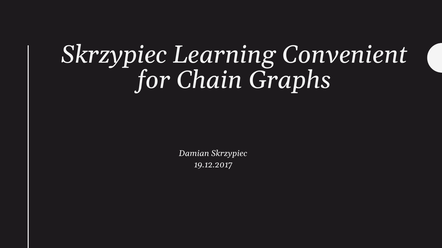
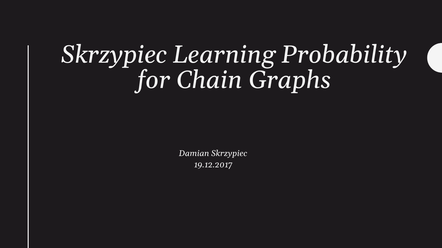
Convenient: Convenient -> Probability (345, 55)
